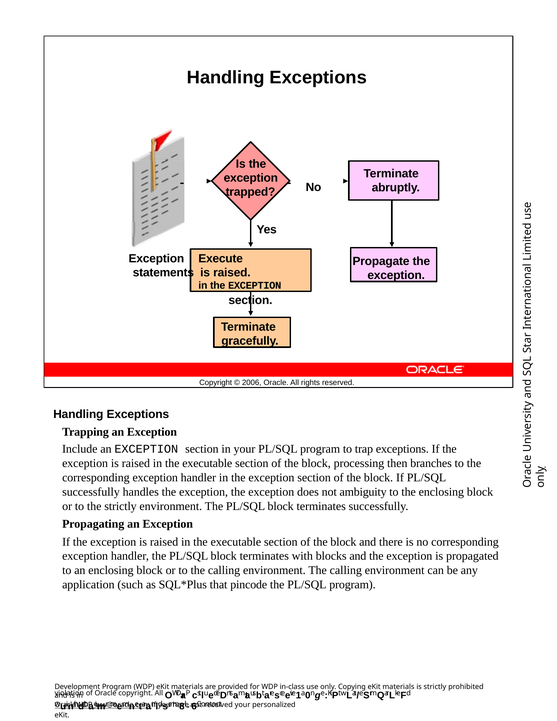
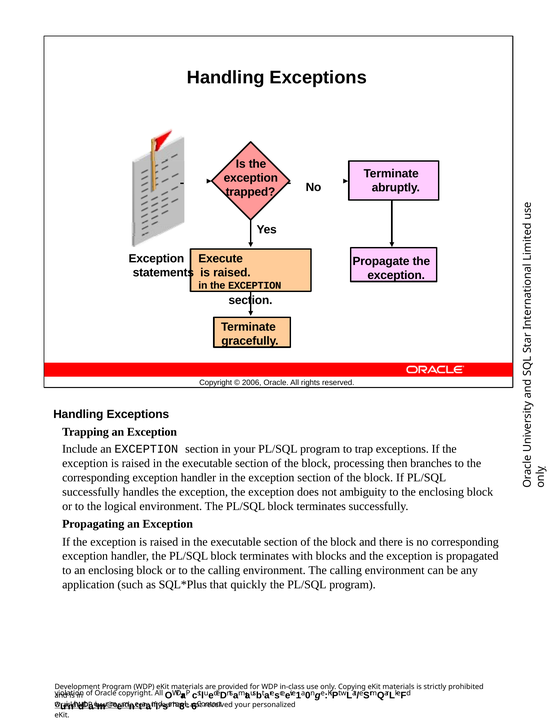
the strictly: strictly -> logical (120, 506)
pincode: pincode -> quickly (249, 584)
